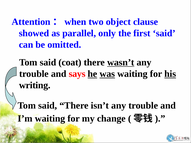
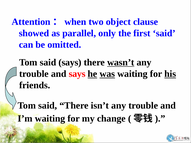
said coat: coat -> says (70, 62)
writing: writing -> friends (35, 85)
